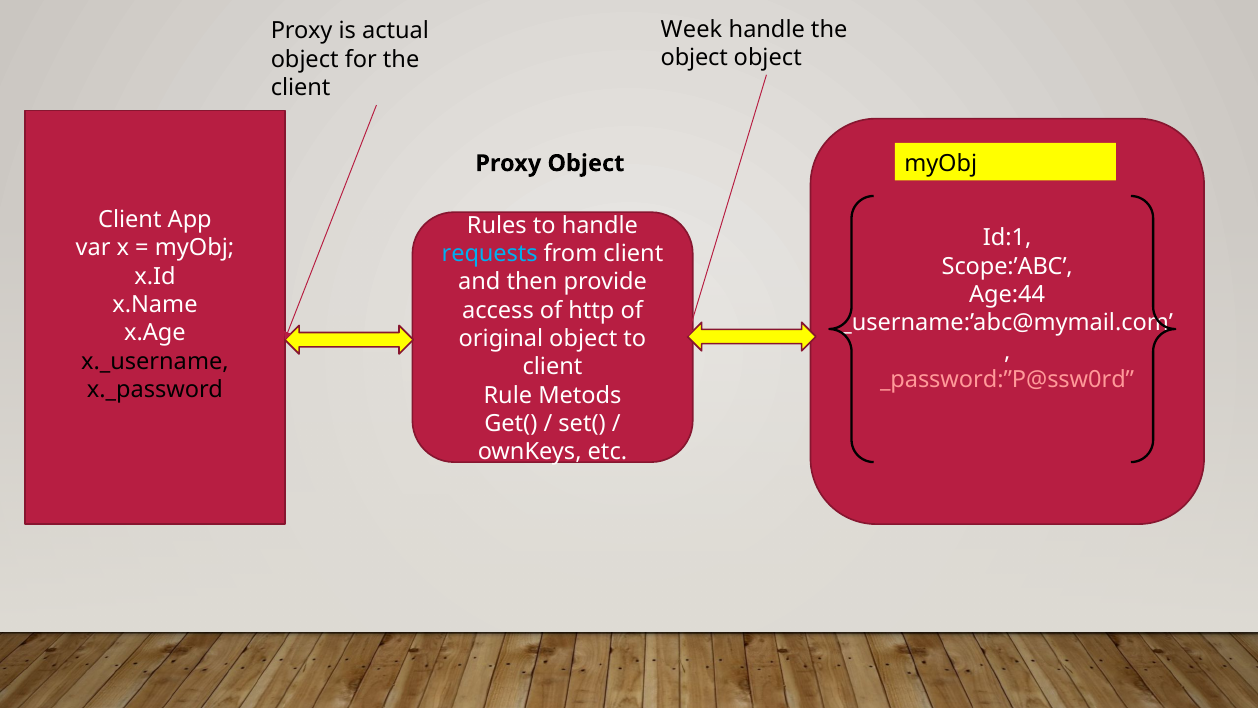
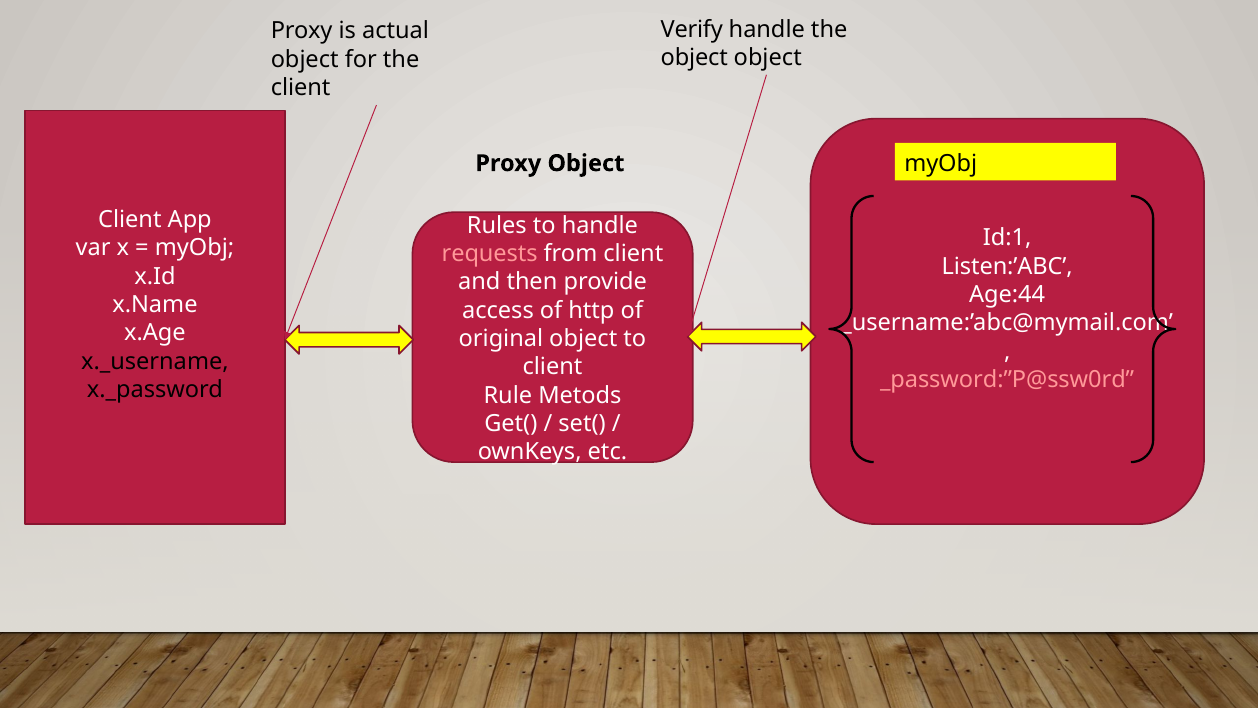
Week: Week -> Verify (692, 29)
requests colour: light blue -> pink (490, 254)
Scope:’ABC: Scope:’ABC -> Listen:’ABC (1007, 266)
